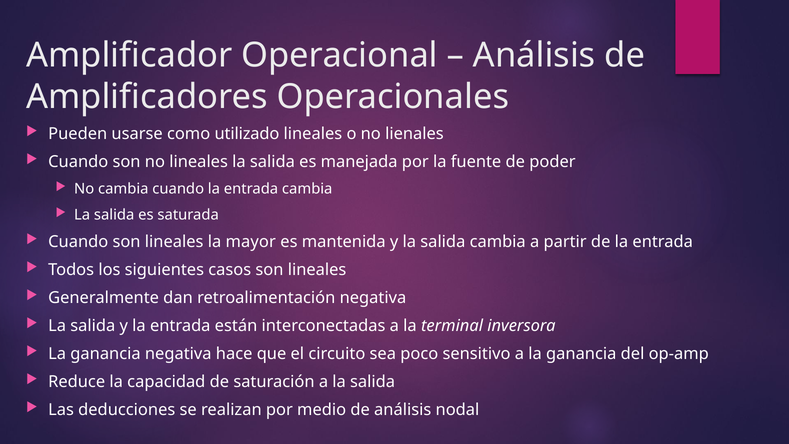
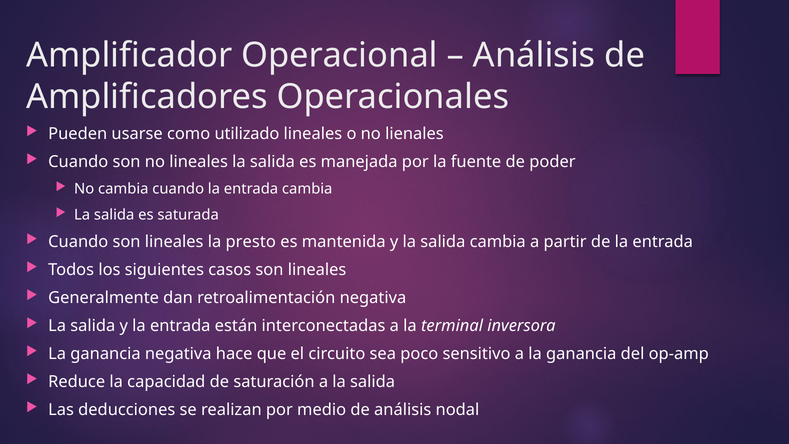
mayor: mayor -> presto (251, 242)
